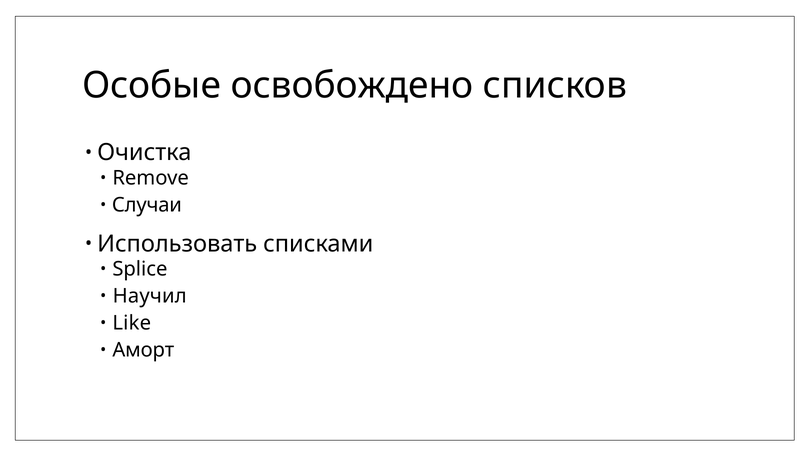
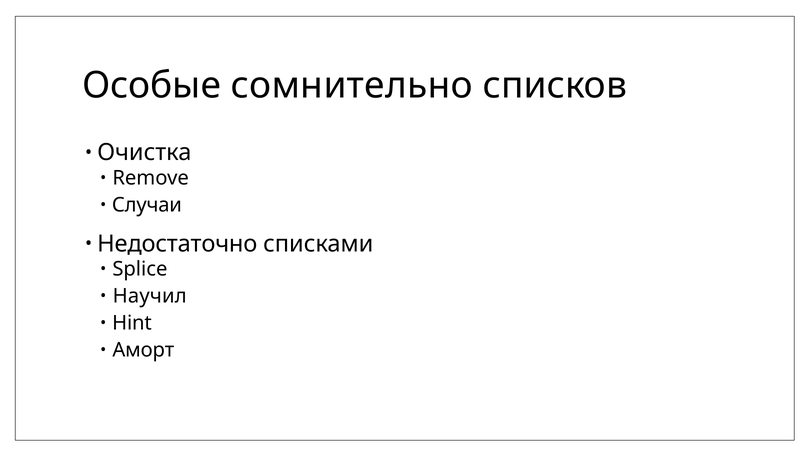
освобождено: освобождено -> сомнительно (352, 85)
Использовать: Использовать -> Недостаточно (177, 244)
Like: Like -> Hint (132, 323)
